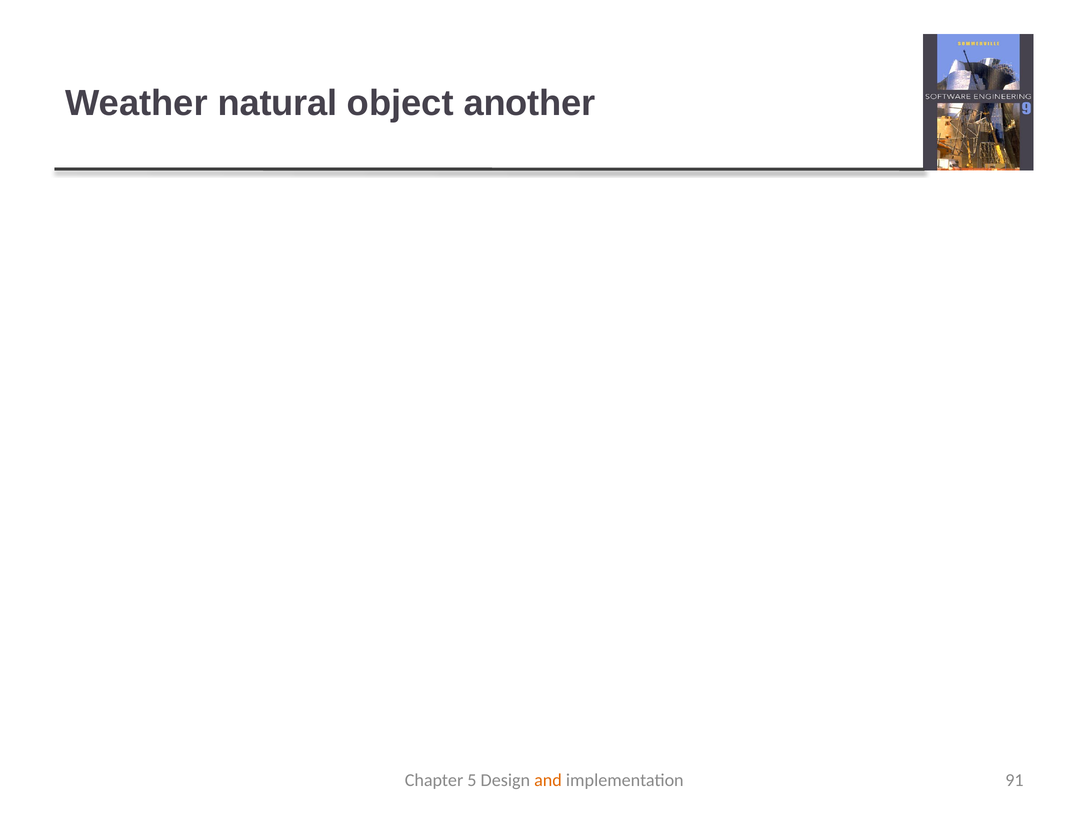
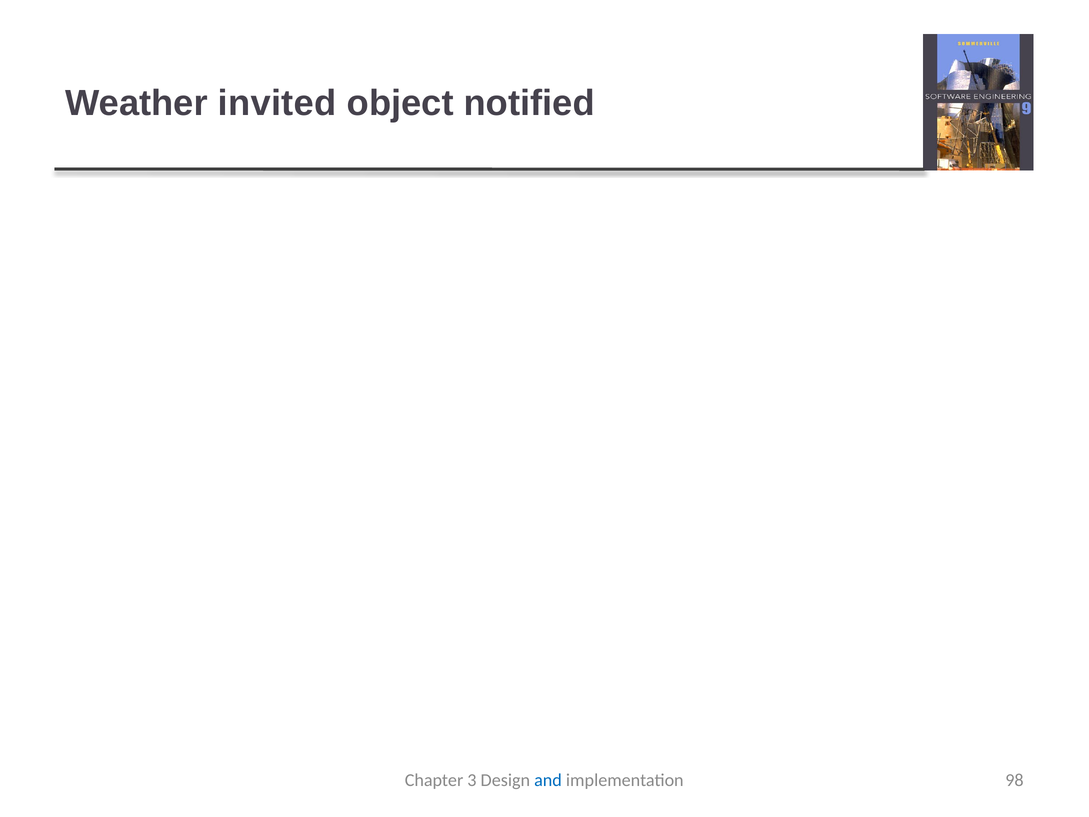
natural: natural -> invited (277, 103)
another: another -> notified (529, 103)
5: 5 -> 3 (472, 780)
and colour: orange -> blue (548, 780)
91: 91 -> 98 (1014, 780)
